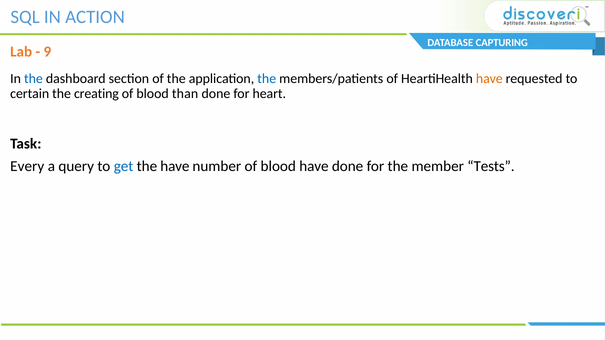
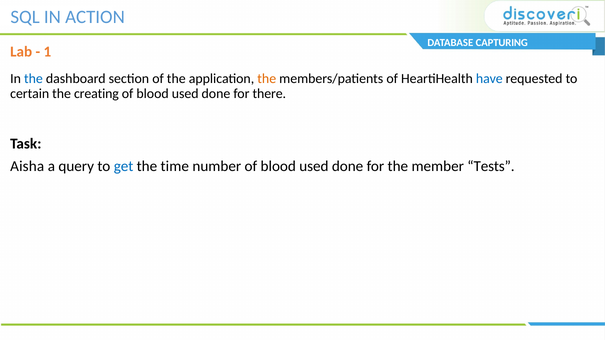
9: 9 -> 1 (47, 52)
the colour: blue -> orange (267, 79)
have colour: orange -> blue (489, 79)
than: than -> used (185, 94)
heart: heart -> there (269, 94)
Every: Every -> Aisha (27, 166)
the have: have -> time (175, 166)
number of blood have: have -> used (314, 166)
